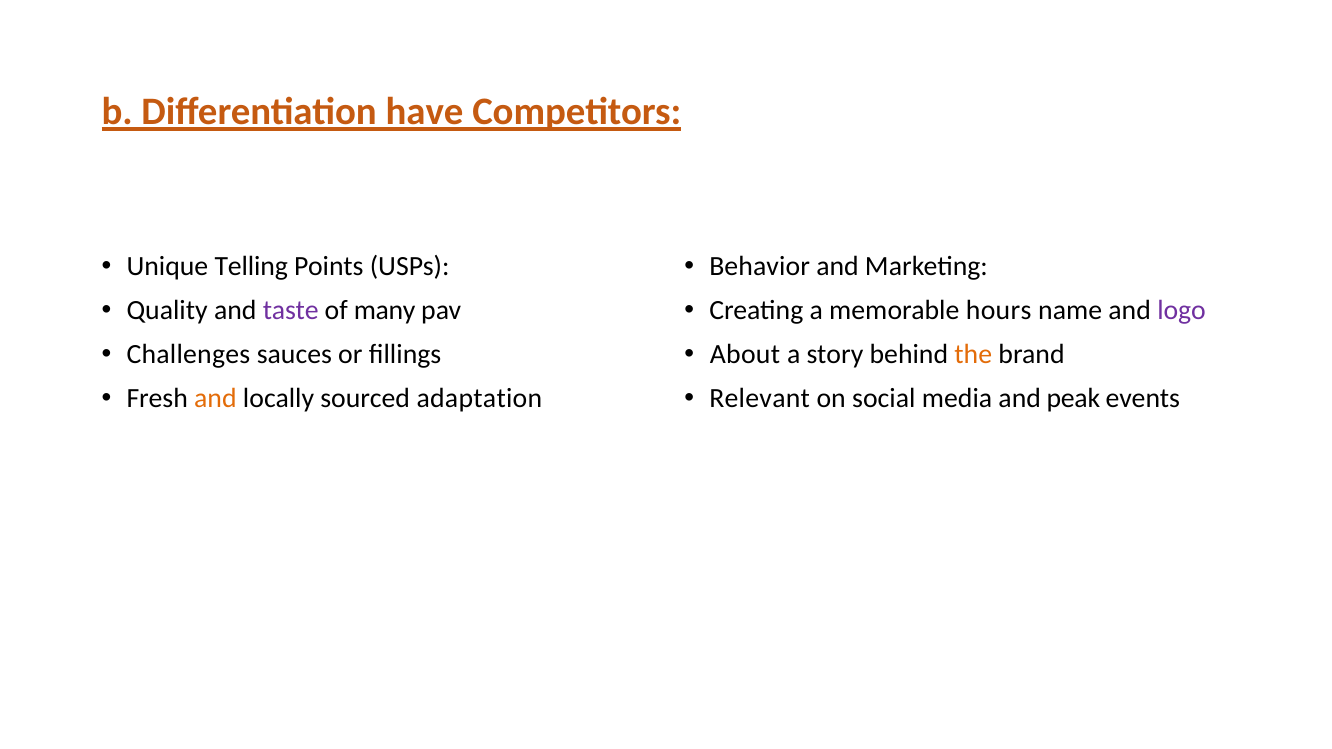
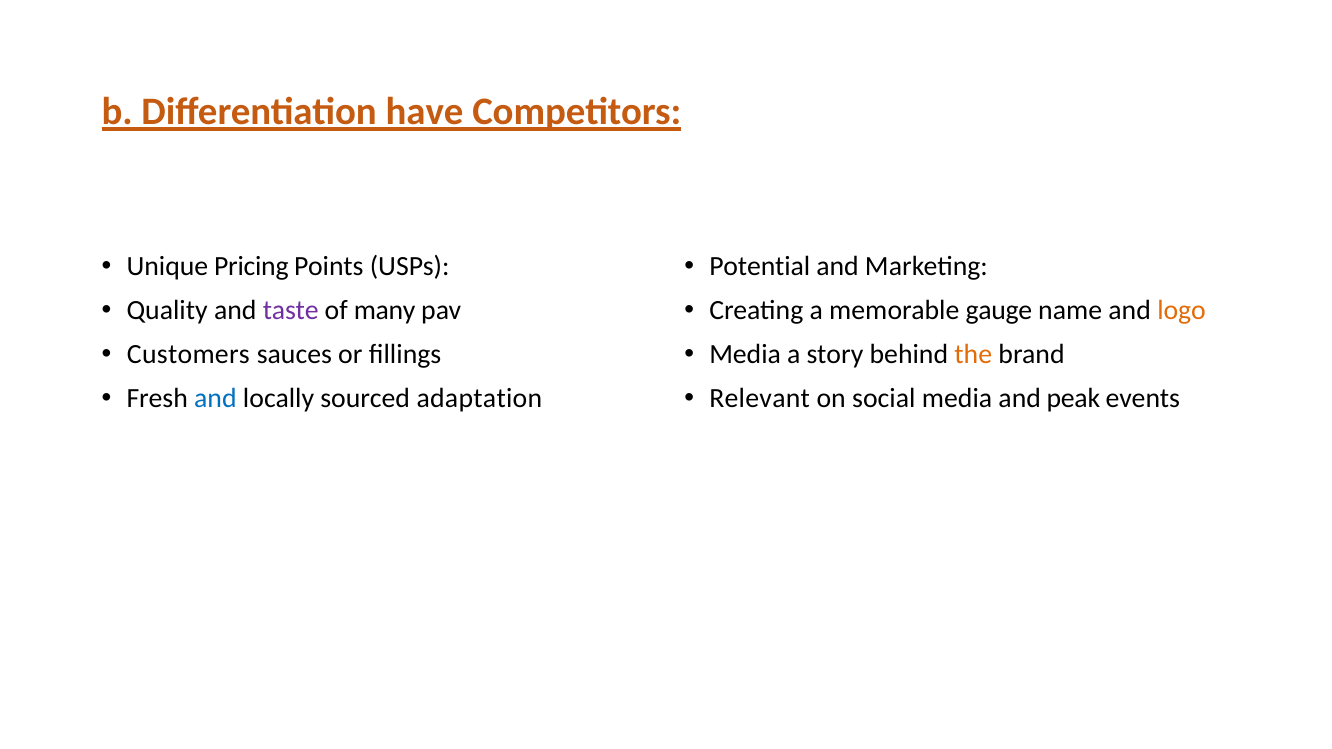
Telling: Telling -> Pricing (251, 267)
Behavior: Behavior -> Potential (760, 267)
hours: hours -> gauge (999, 310)
logo colour: purple -> orange (1182, 310)
Challenges: Challenges -> Customers (188, 354)
About: About -> Media (745, 354)
and colour: orange -> blue (215, 398)
